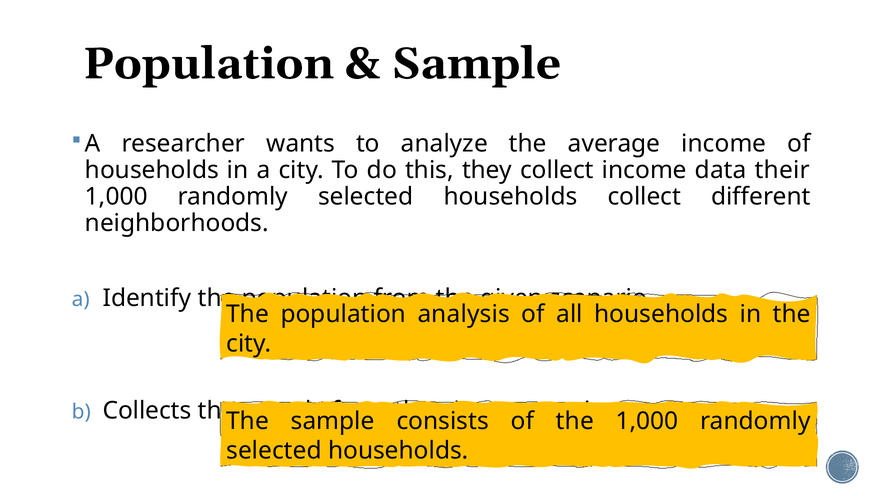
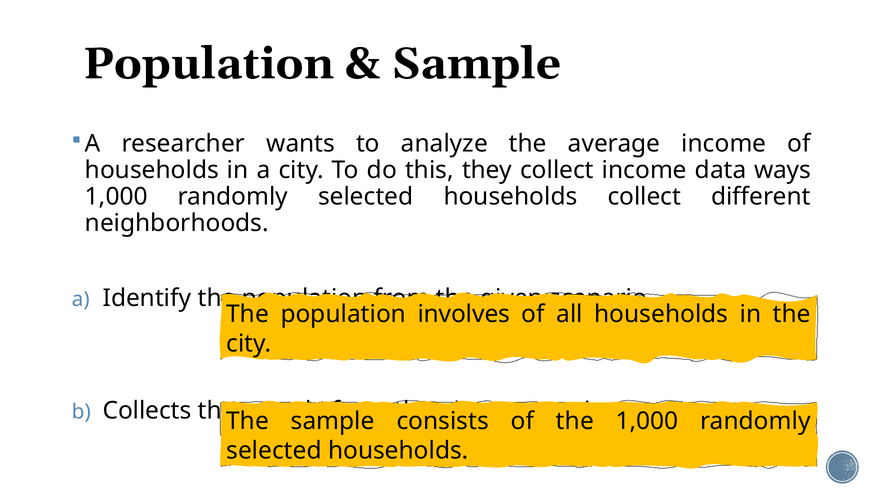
their: their -> ways (783, 171)
analysis: analysis -> involves (464, 315)
